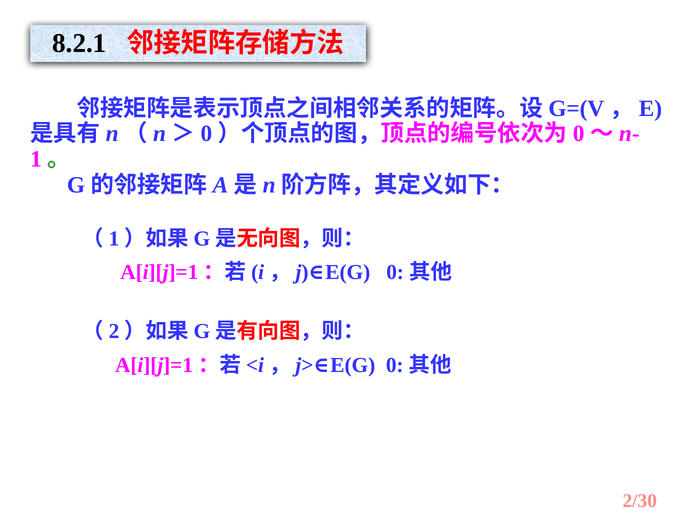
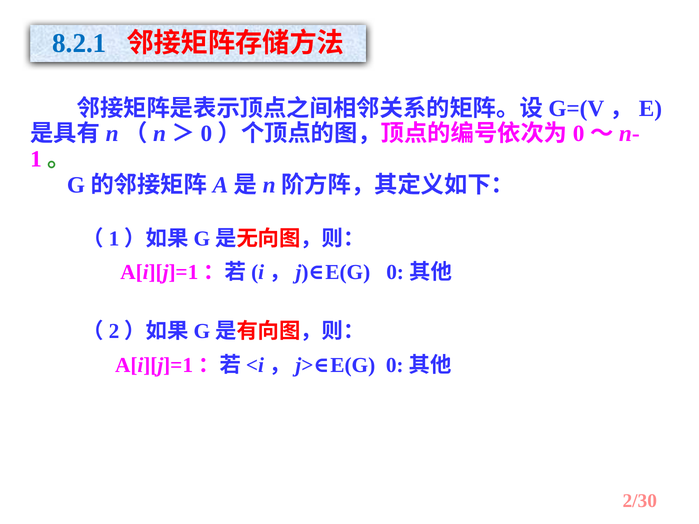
8.2.1 colour: black -> blue (79, 43)
